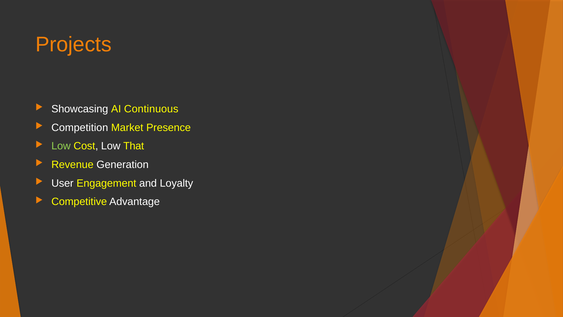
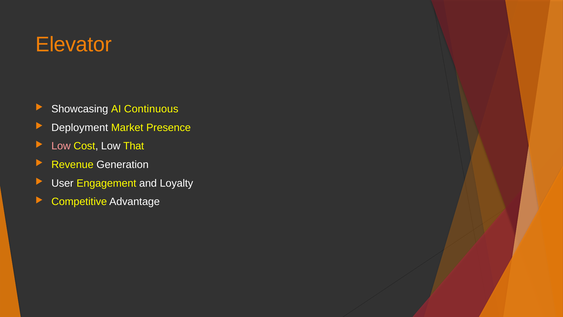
Projects: Projects -> Elevator (74, 44)
Competition: Competition -> Deployment (80, 127)
Low colour: light green -> pink (61, 146)
